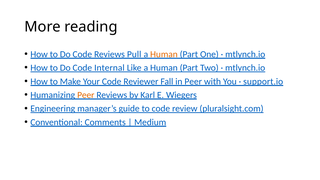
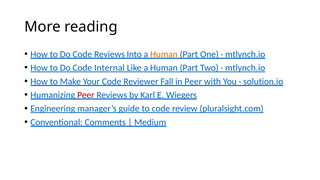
Pull: Pull -> Into (134, 54)
support.io: support.io -> solution.io (263, 81)
Peer colour: orange -> red (86, 95)
